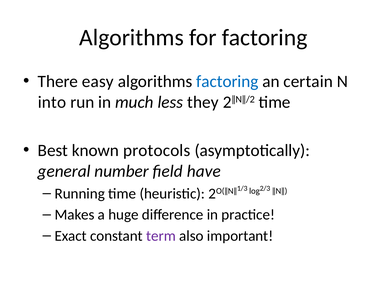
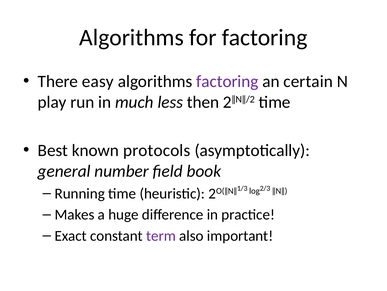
factoring colour: blue -> purple (227, 81)
into: into -> play (52, 102)
they: they -> then (203, 102)
have: have -> book (204, 171)
